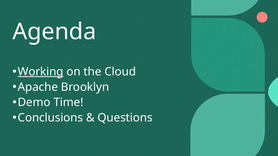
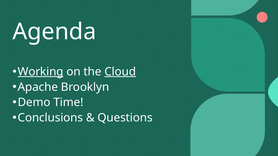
Cloud underline: none -> present (120, 72)
